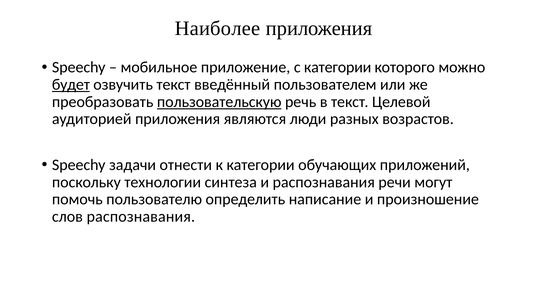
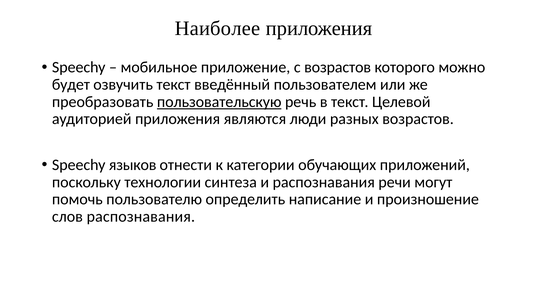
с категории: категории -> возрастов (338, 67)
будет underline: present -> none (71, 85)
задачи: задачи -> языков (133, 165)
